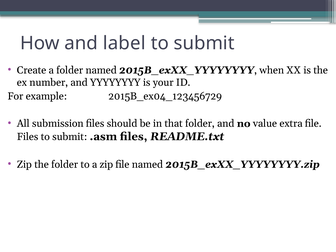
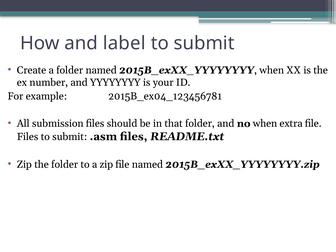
2015B_ex04_123456729: 2015B_ex04_123456729 -> 2015B_ex04_123456781 (165, 96)
no value: value -> when (265, 124)
